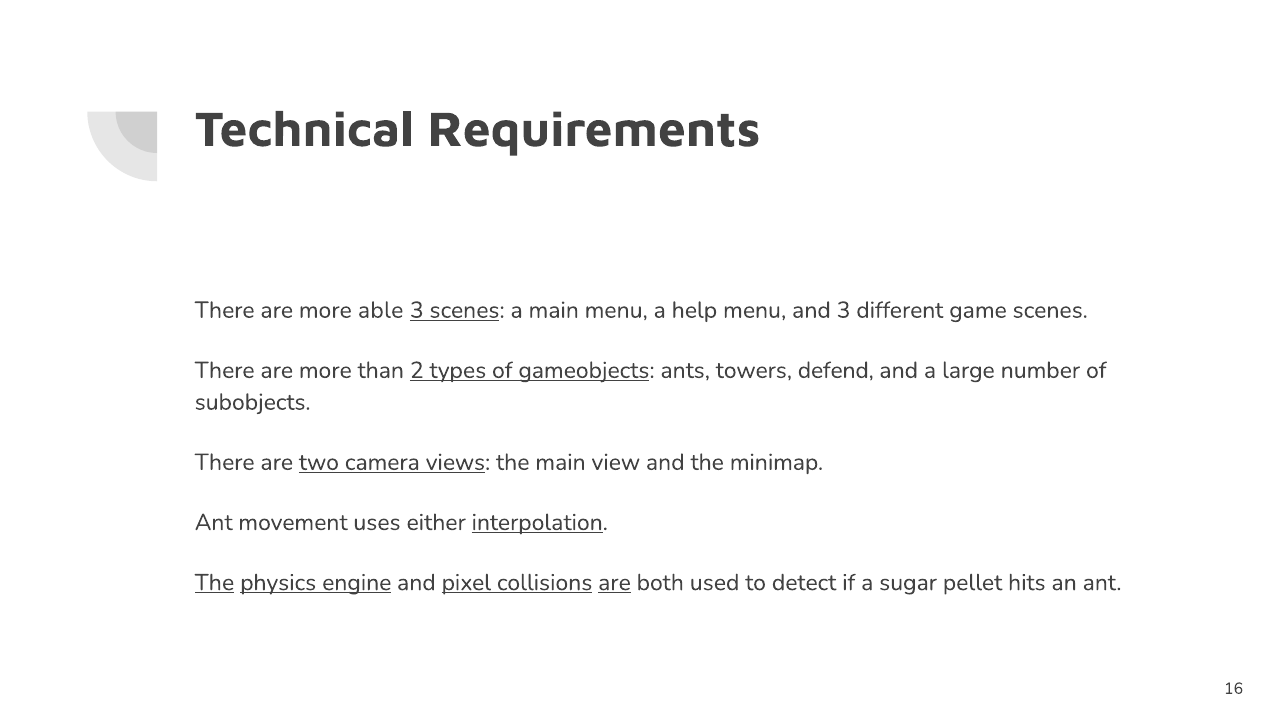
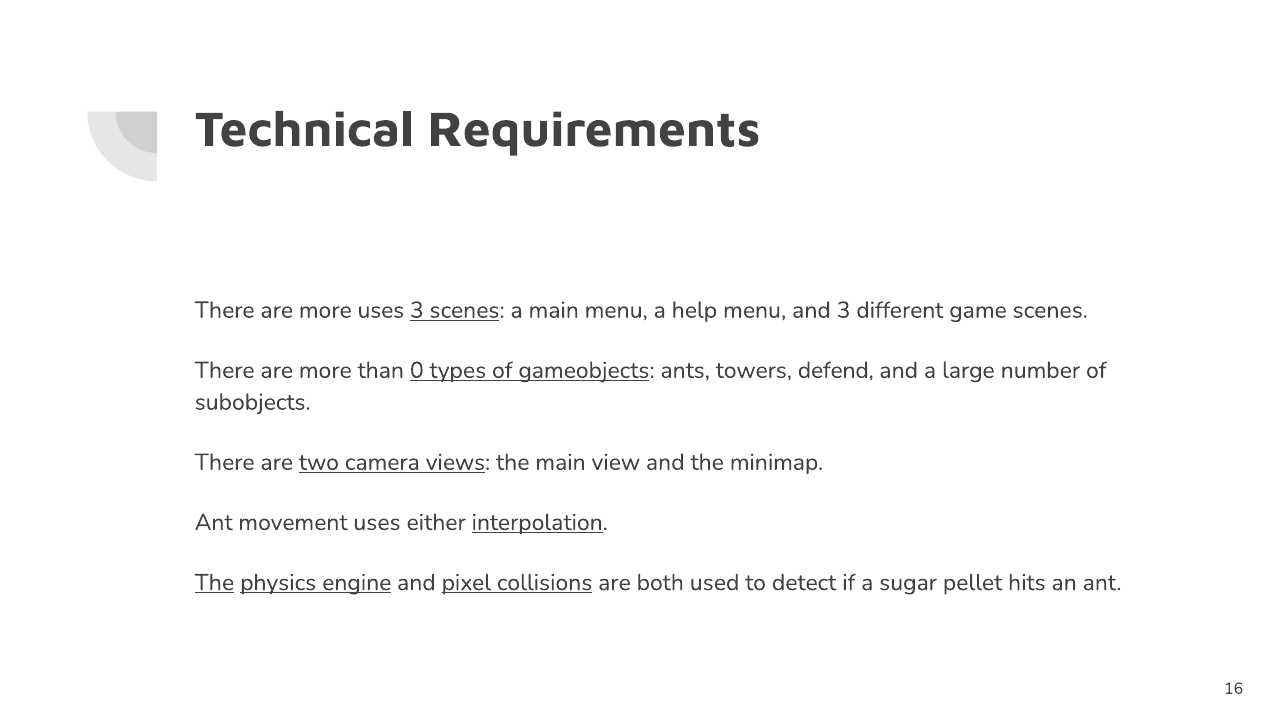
more able: able -> uses (381, 310)
2: 2 -> 0 (417, 370)
are underline: present -> none (614, 582)
